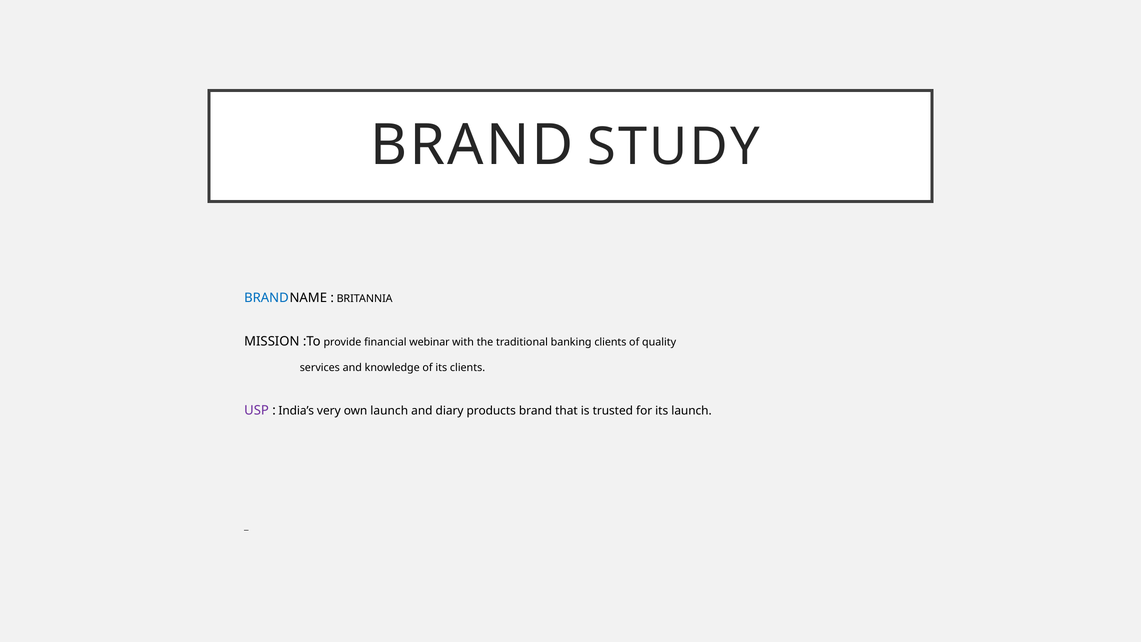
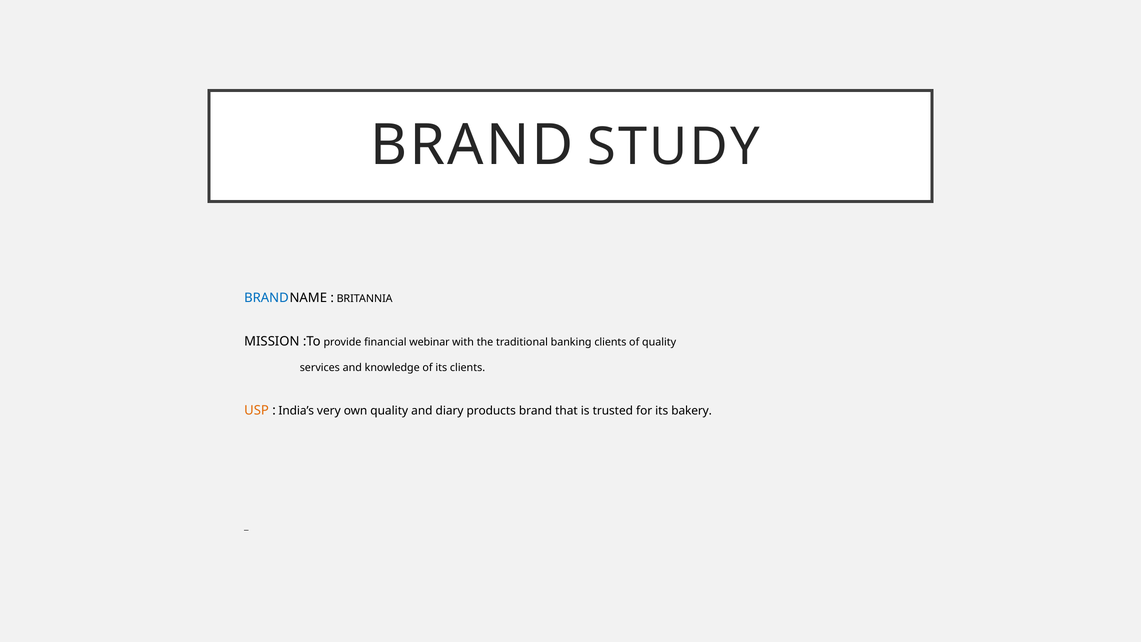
USP colour: purple -> orange (257, 410)
own launch: launch -> quality (389, 410)
its launch: launch -> bakery (692, 410)
